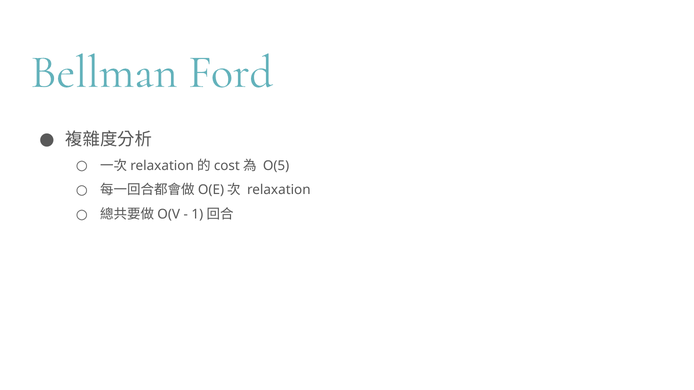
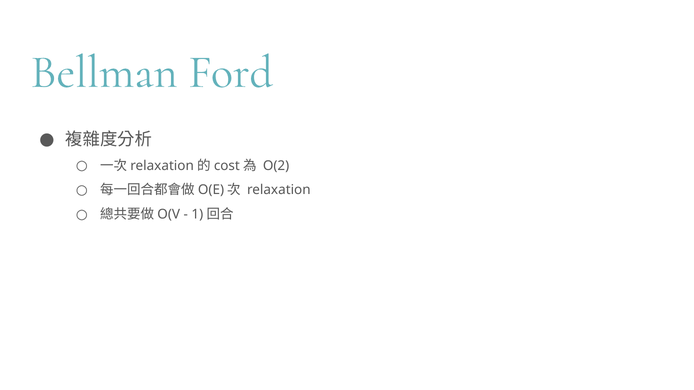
O(5: O(5 -> O(2 (276, 166)
